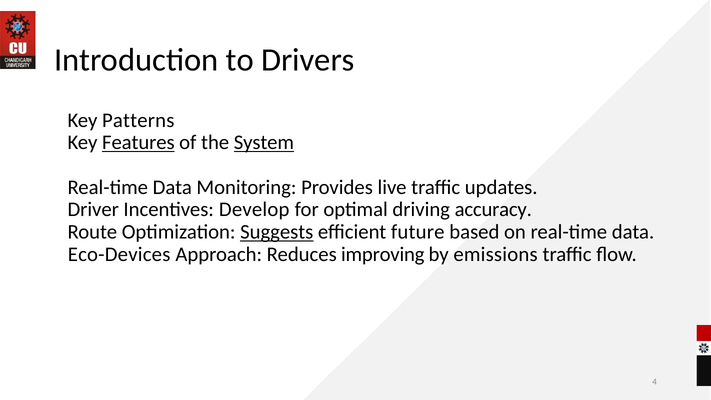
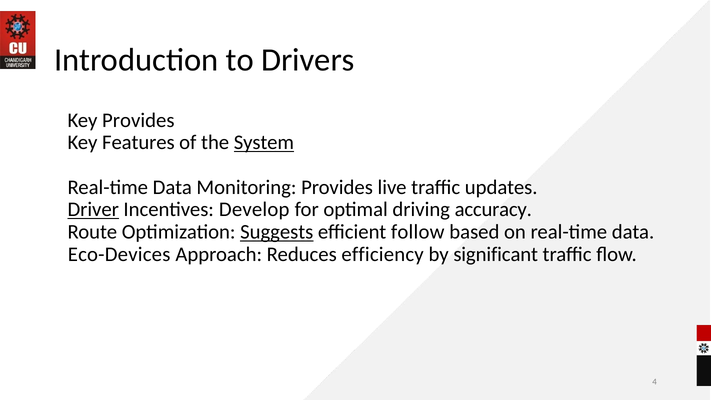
Key Patterns: Patterns -> Provides (138, 120)
Features underline: present -> none (138, 143)
Driver underline: none -> present (93, 210)
future: future -> follow (418, 232)
improving: improving -> efficiency (383, 254)
emissions: emissions -> significant (496, 254)
